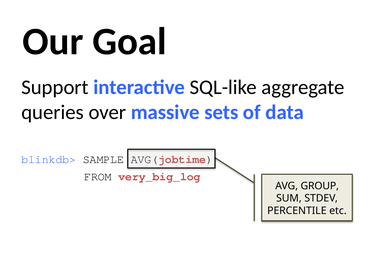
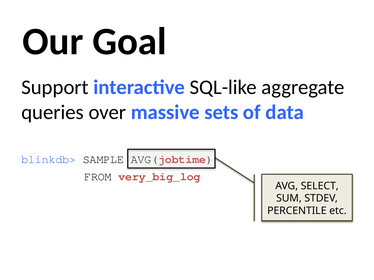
GROUP: GROUP -> SELECT (320, 186)
